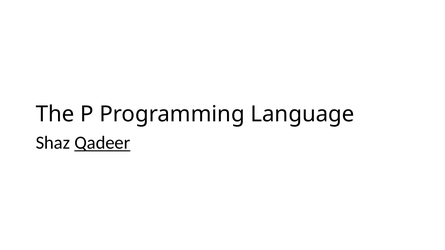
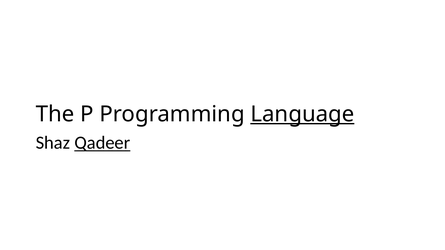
Language underline: none -> present (302, 114)
